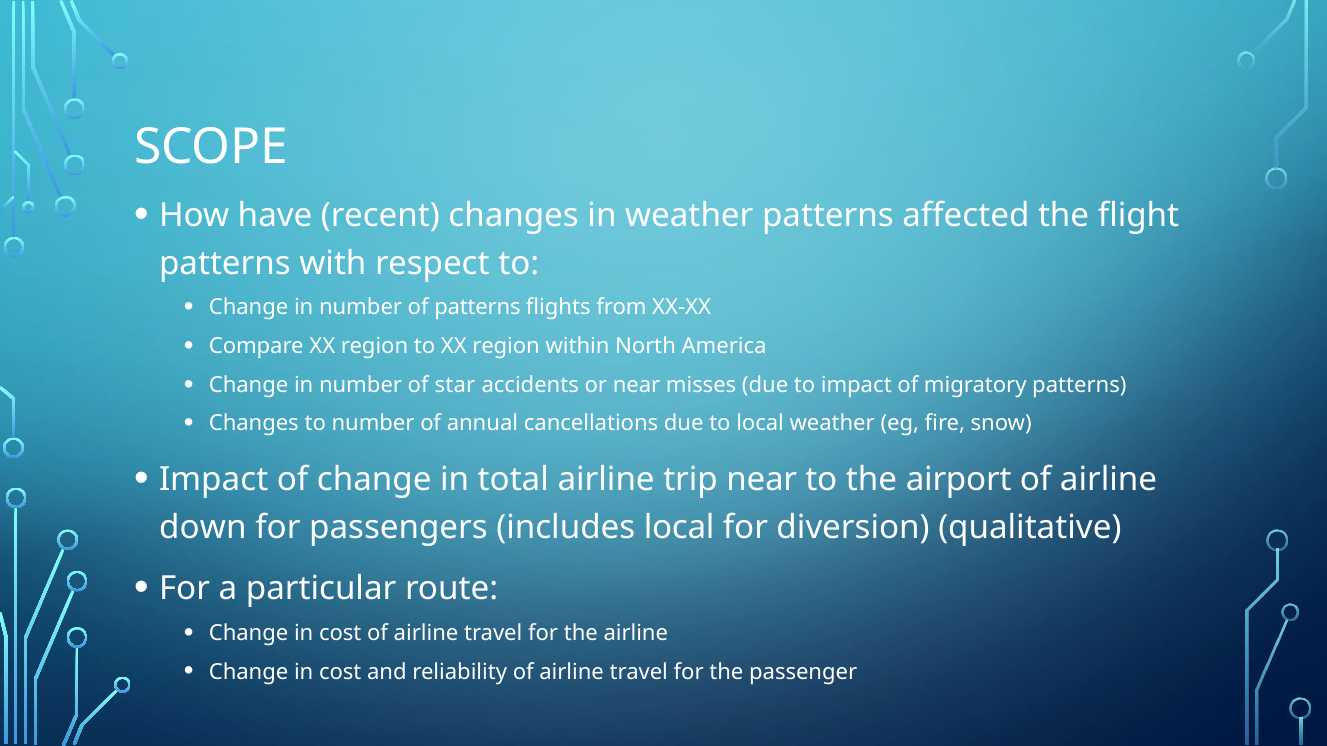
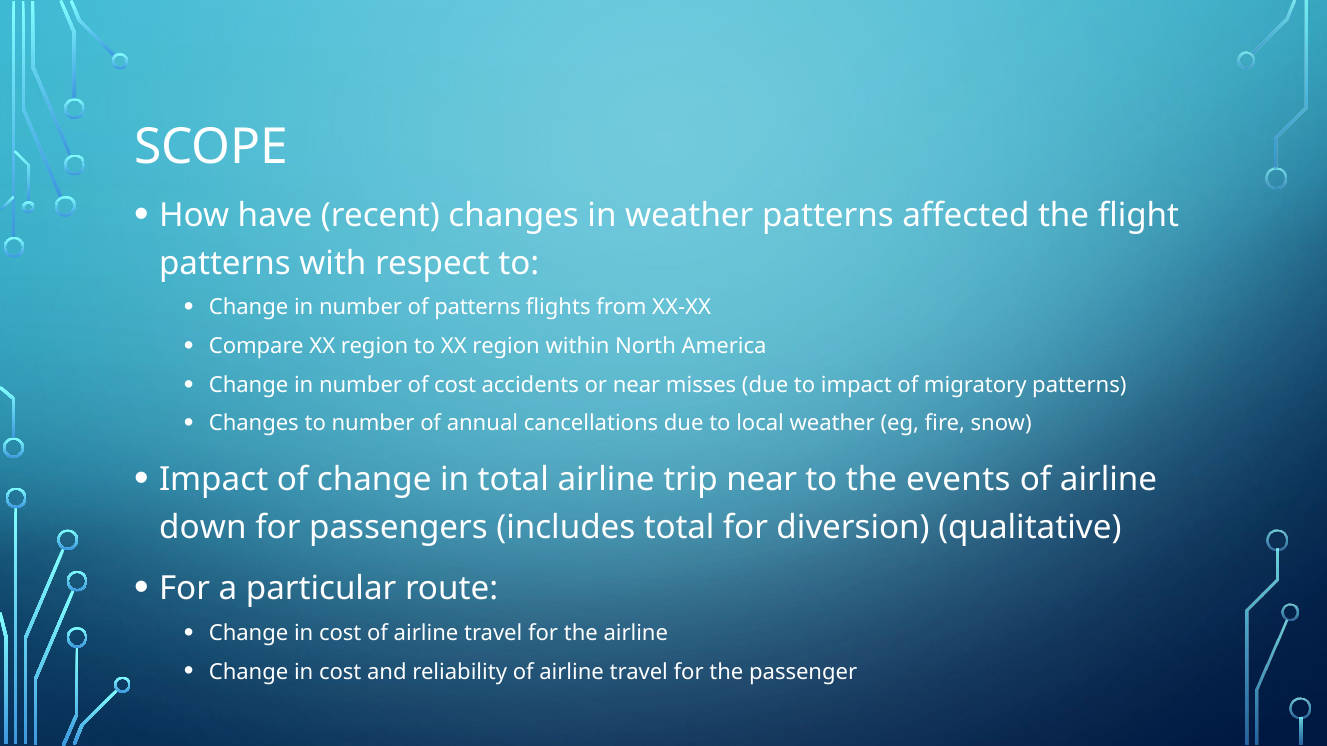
of star: star -> cost (455, 385)
airport: airport -> events (958, 480)
includes local: local -> total (679, 527)
